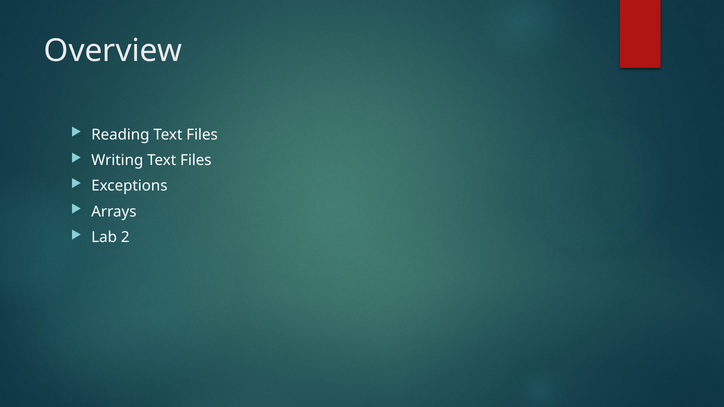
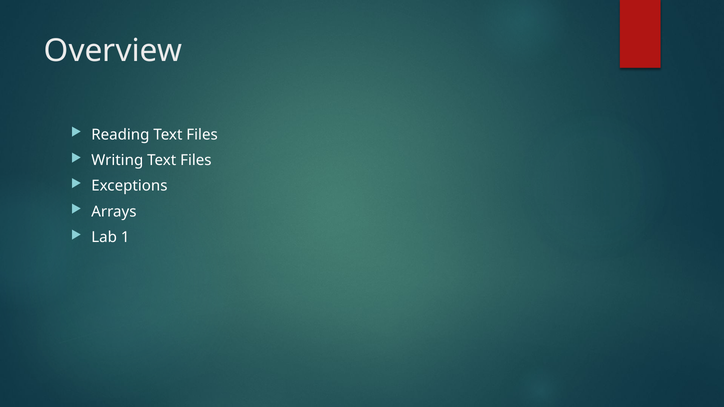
2: 2 -> 1 (125, 237)
